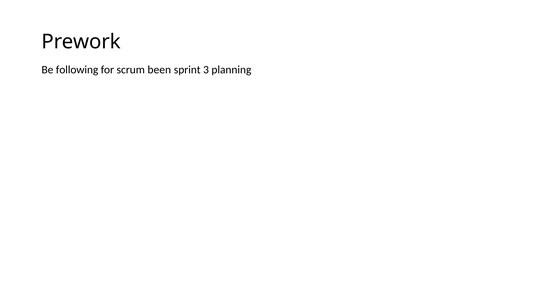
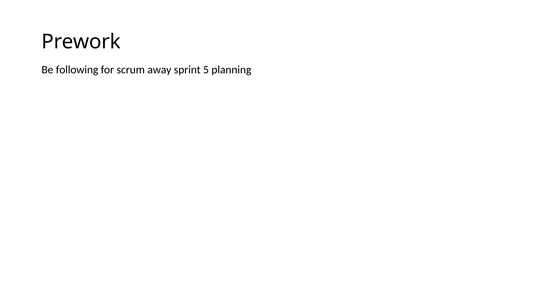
been: been -> away (159, 70)
3: 3 -> 5 (206, 70)
